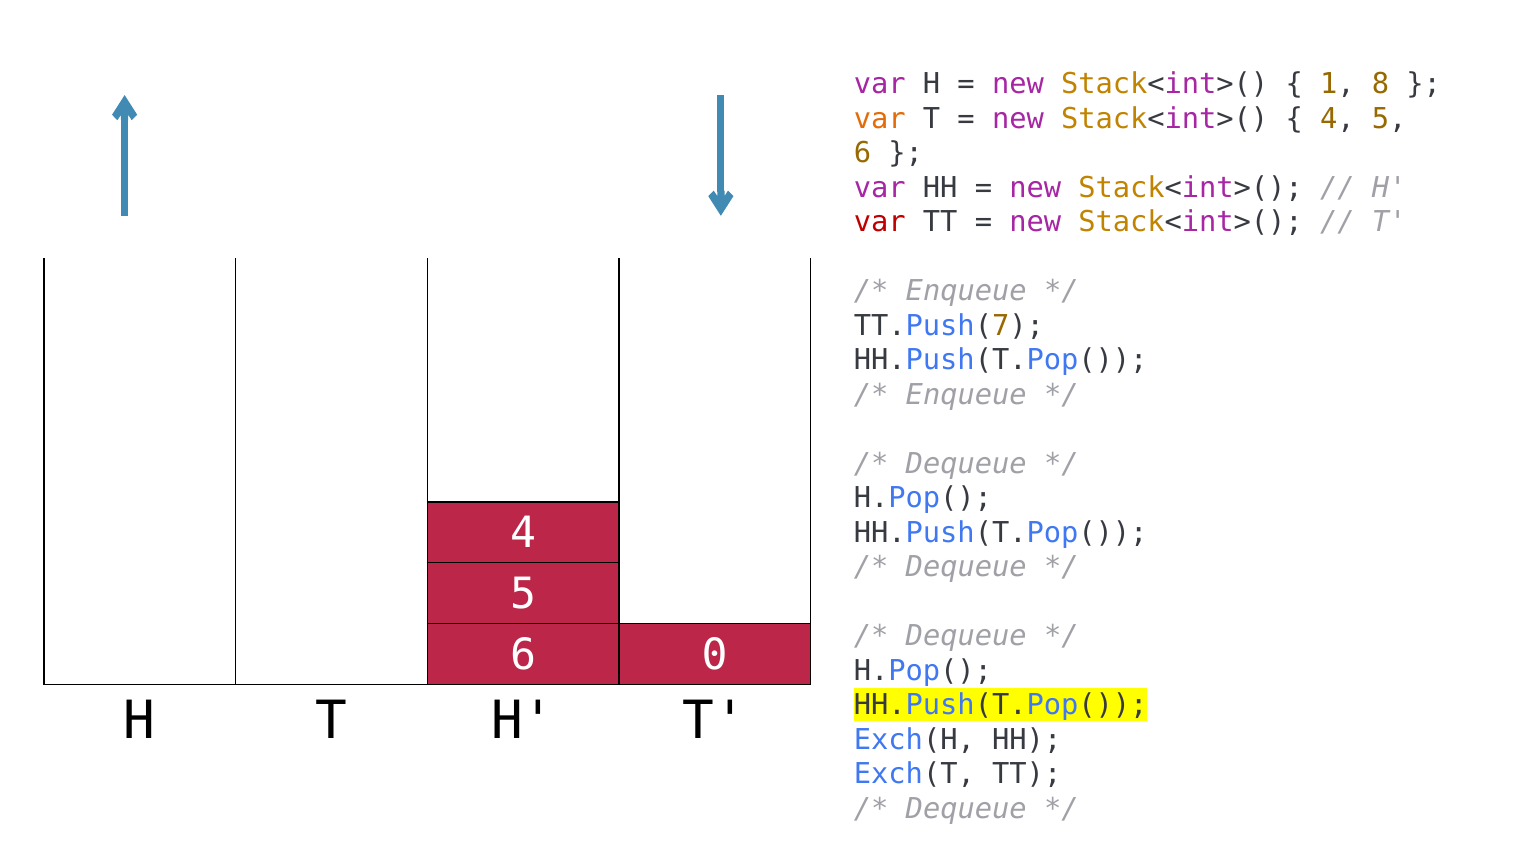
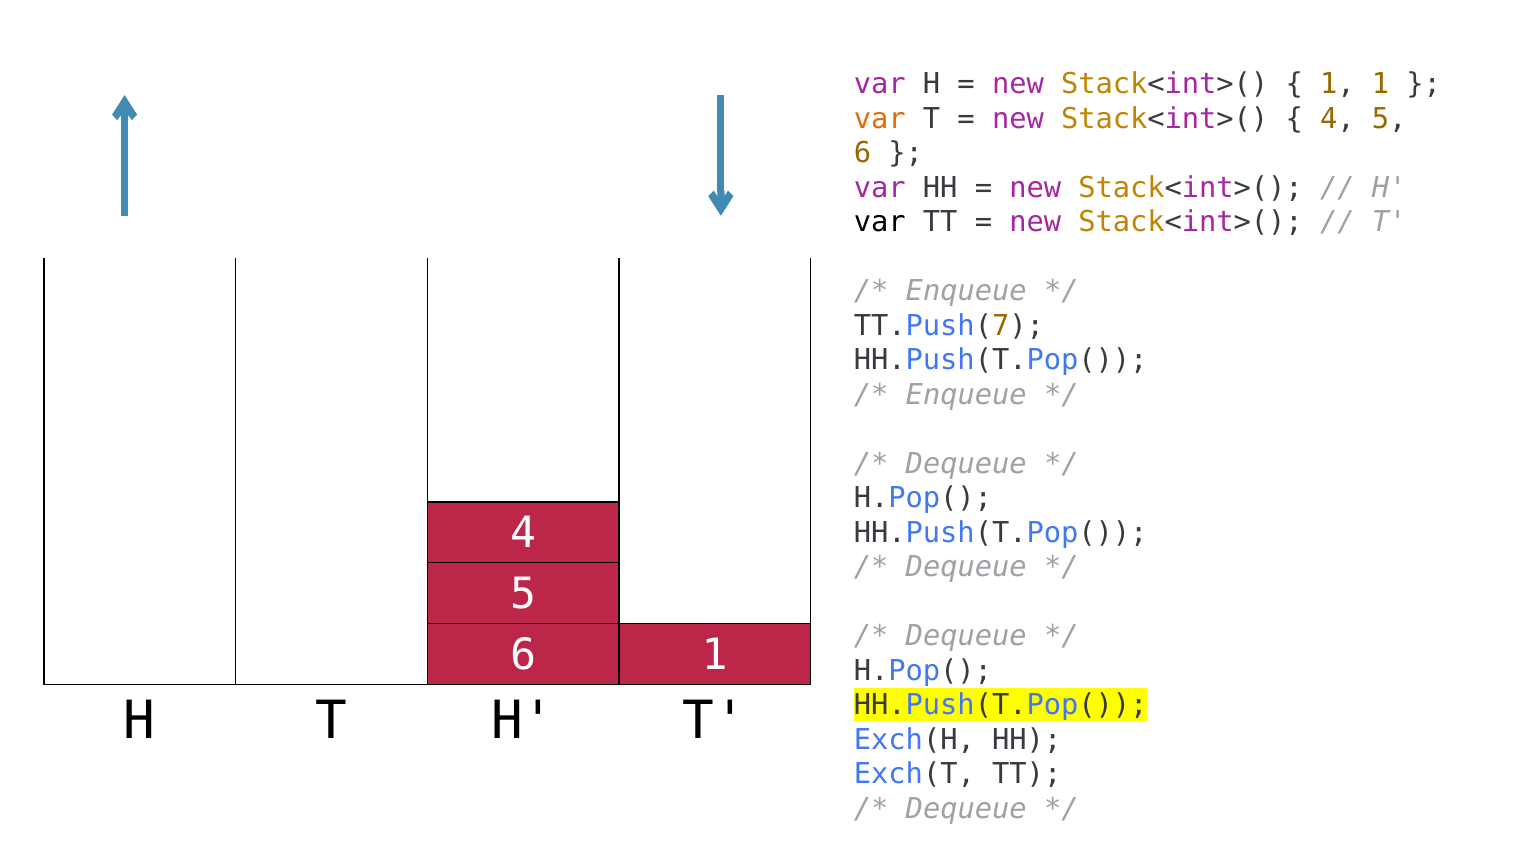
1 8: 8 -> 1 (1380, 85)
var colour: red -> black (880, 222)
6 0: 0 -> 1 (715, 655)
